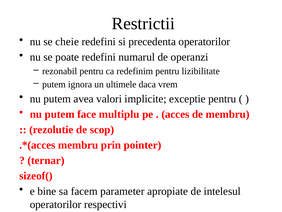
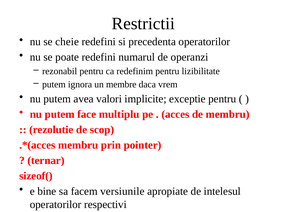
ultimele: ultimele -> membre (121, 84)
parameter: parameter -> versiunile (122, 191)
